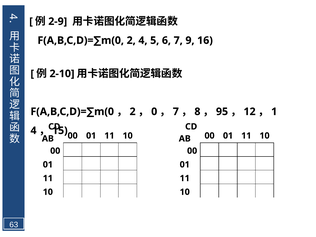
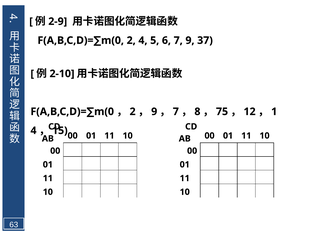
16: 16 -> 37 (205, 40)
0: 0 -> 9 (154, 112)
95: 95 -> 75 (222, 112)
